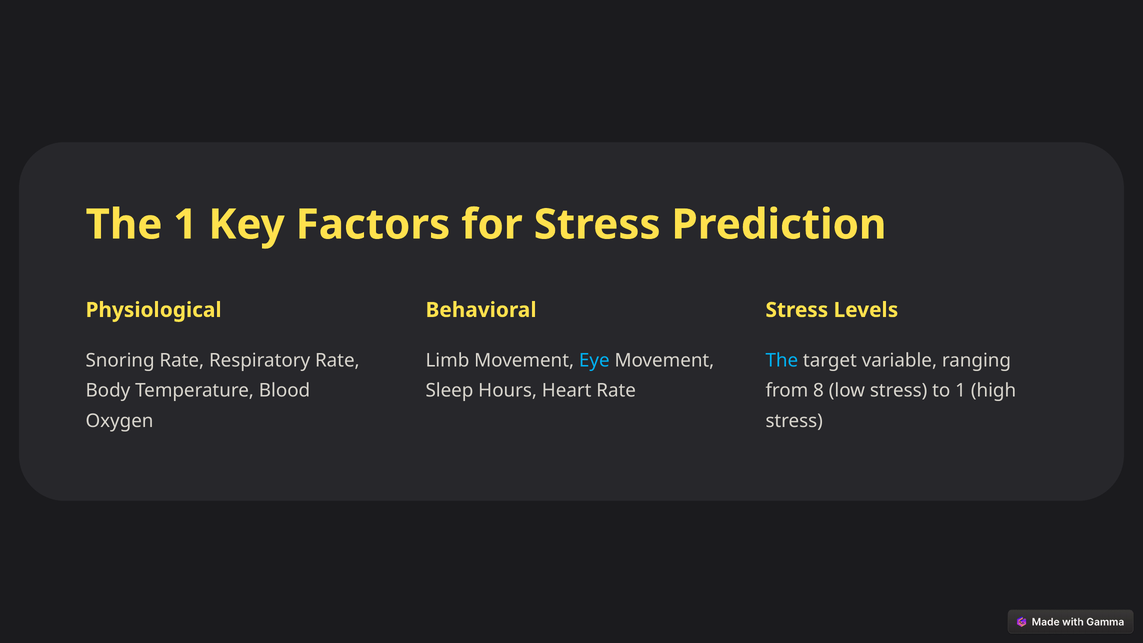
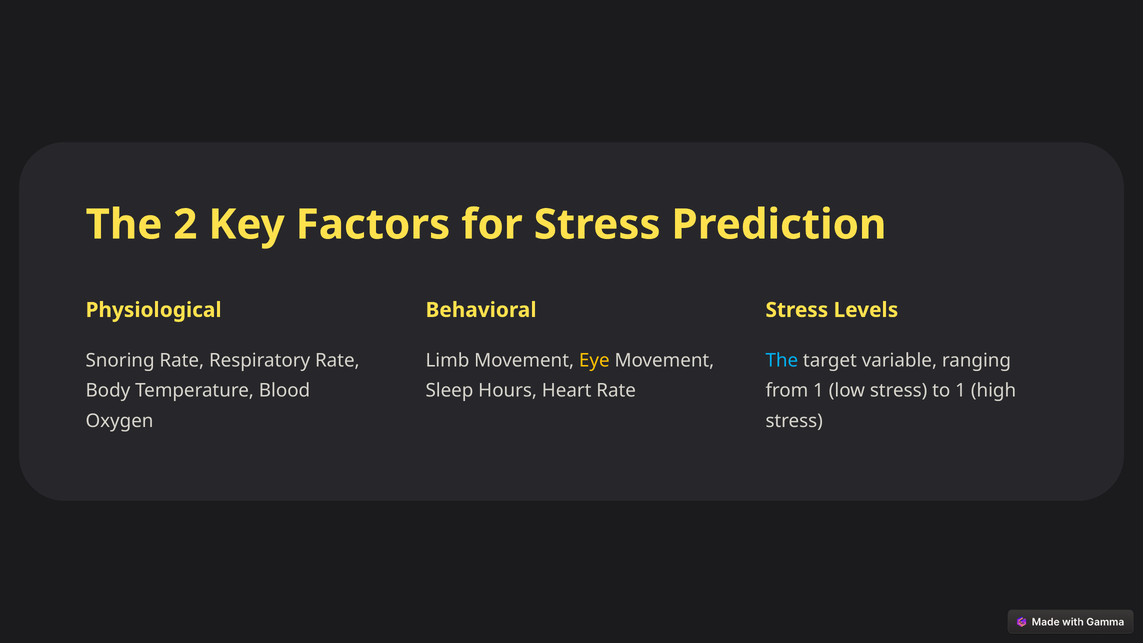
The 1: 1 -> 2 (185, 225)
Eye colour: light blue -> yellow (594, 360)
from 8: 8 -> 1 (818, 391)
